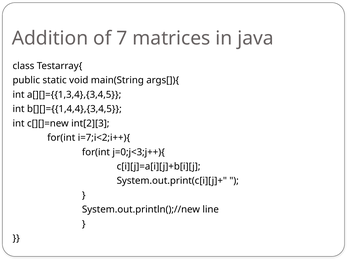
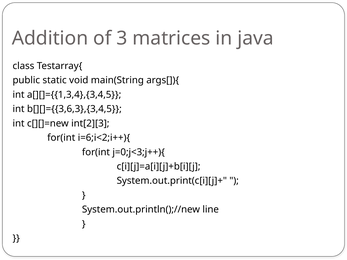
7: 7 -> 3 (122, 38)
b[][]={{1,4,4},{3,4,5: b[][]={{1,4,4},{3,4,5 -> b[][]={{3,6,3},{3,4,5 (74, 109)
i=7;i<2;i++){: i=7;i<2;i++){ -> i=6;i<2;i++){ (104, 138)
